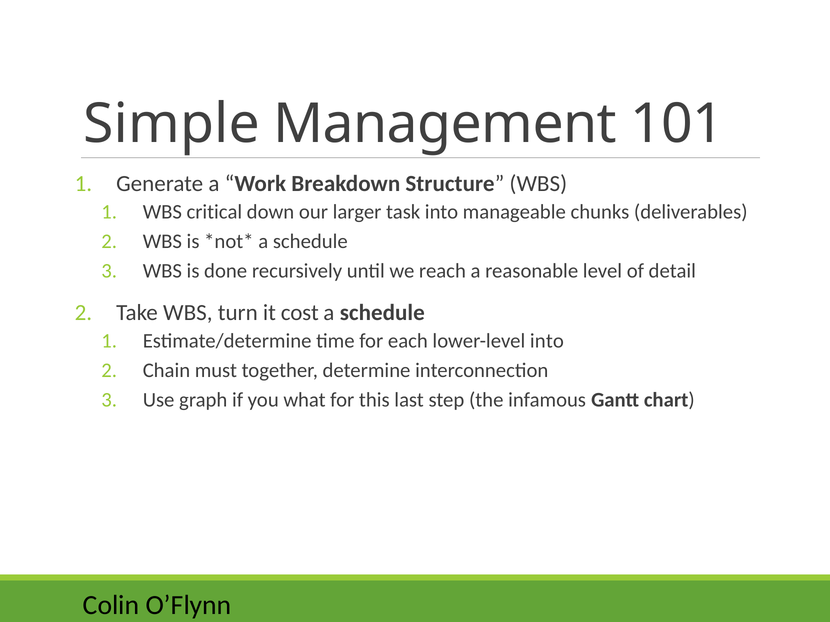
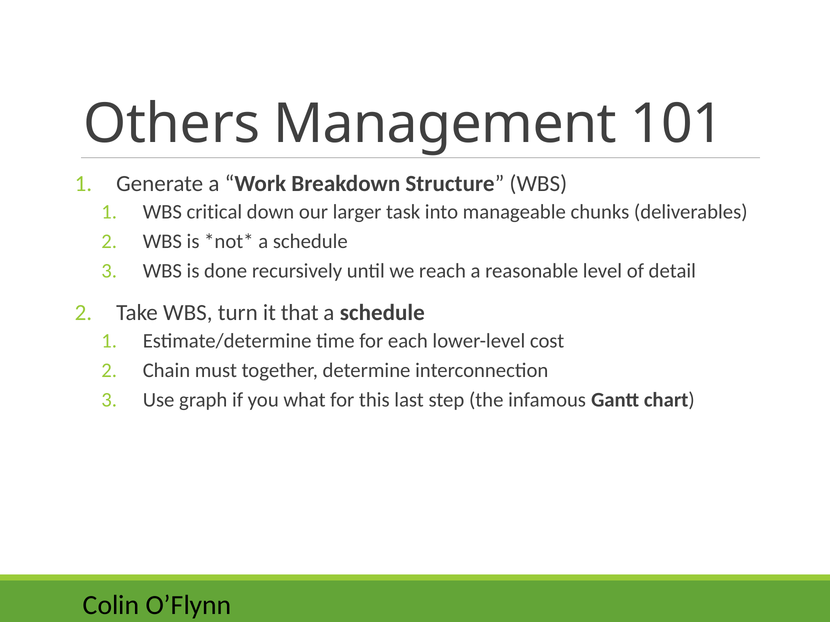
Simple: Simple -> Others (172, 124)
cost: cost -> that (300, 313)
lower-level into: into -> cost (547, 341)
